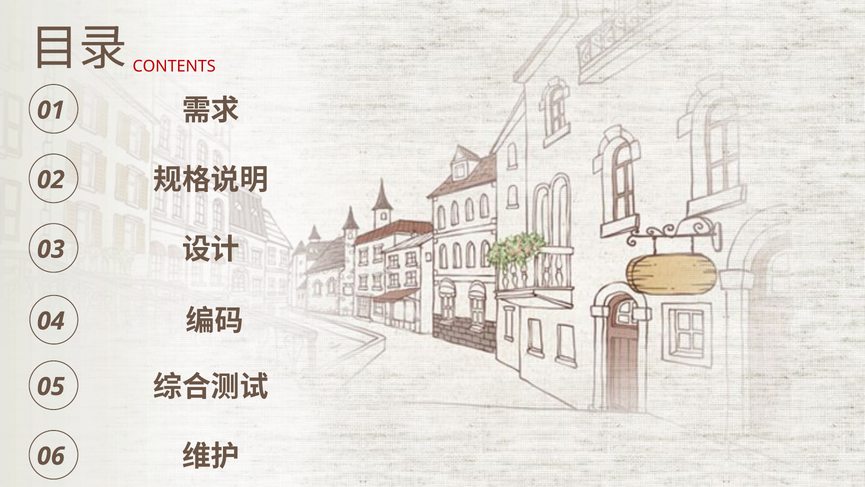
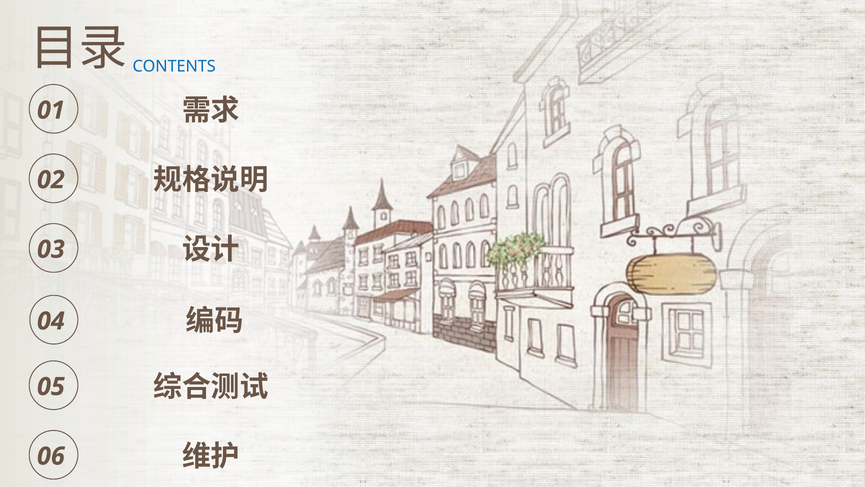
CONTENTS colour: red -> blue (174, 66)
